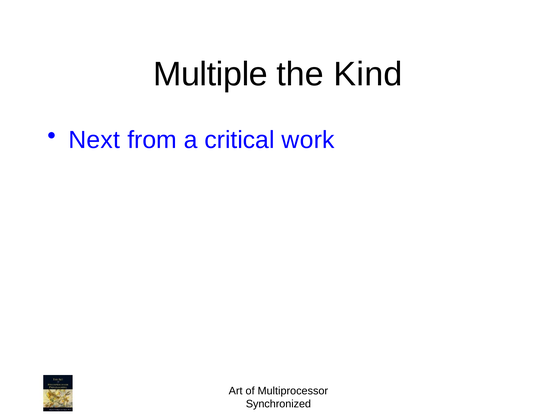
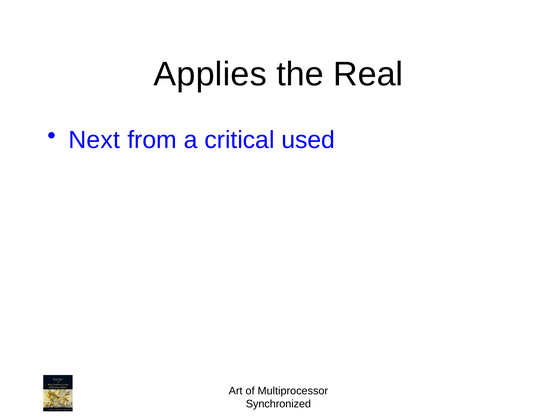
Multiple: Multiple -> Applies (210, 74)
Kind: Kind -> Real (368, 74)
work: work -> used (308, 140)
